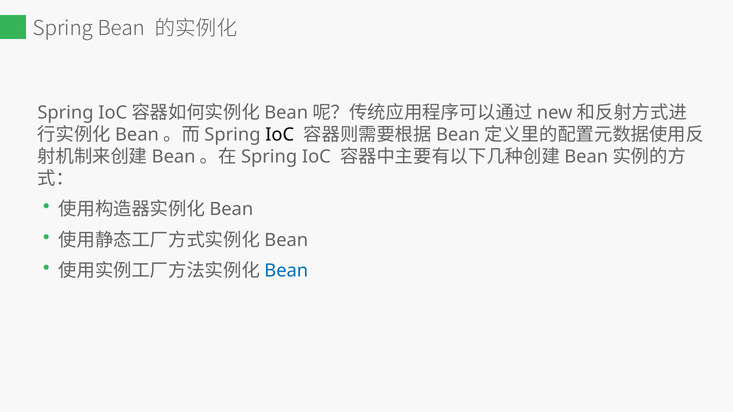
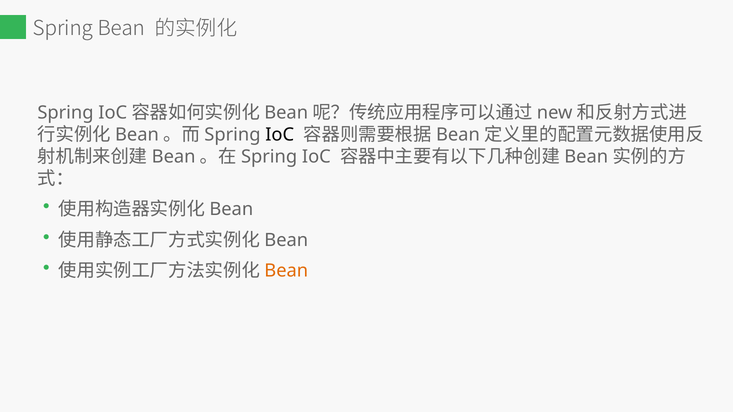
Bean colour: blue -> orange (286, 271)
